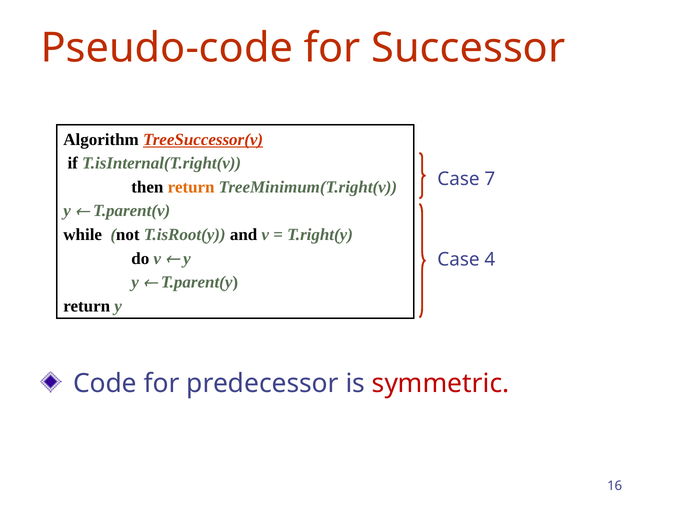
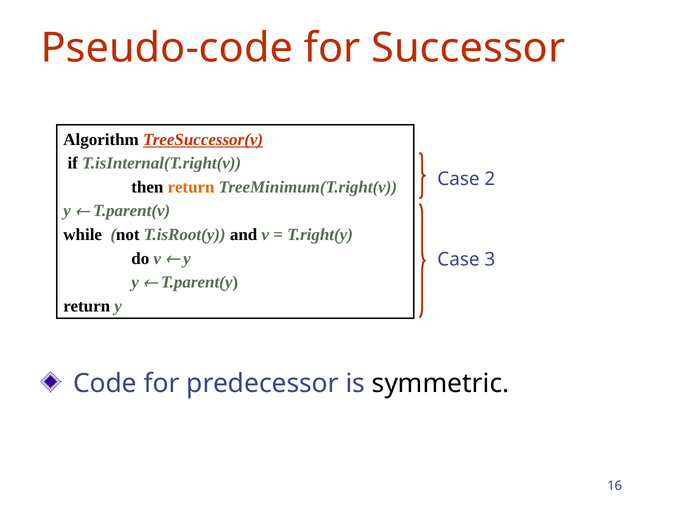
7: 7 -> 2 (490, 179)
4: 4 -> 3 (490, 260)
symmetric colour: red -> black (441, 384)
